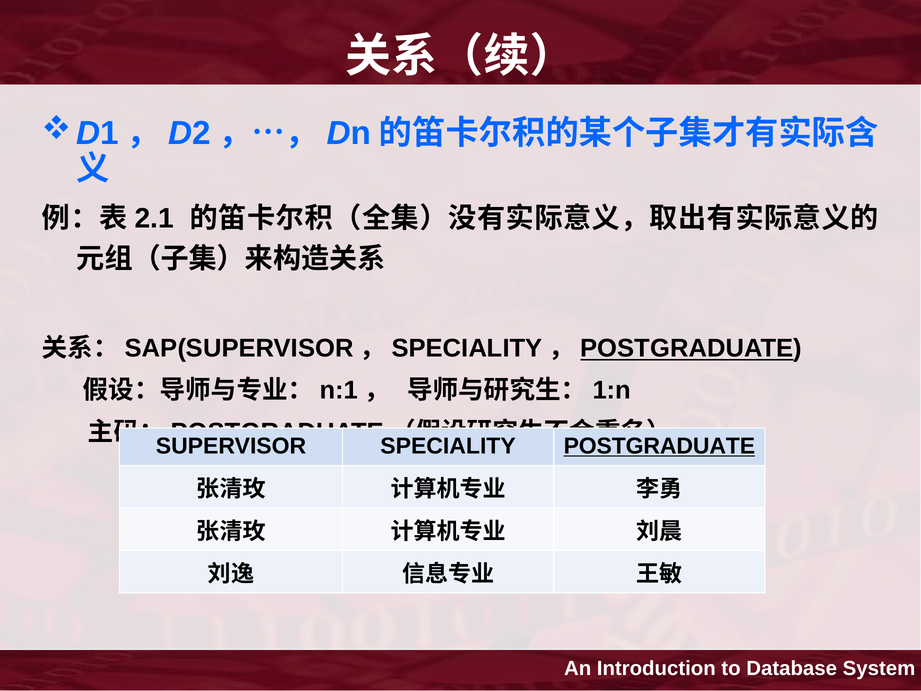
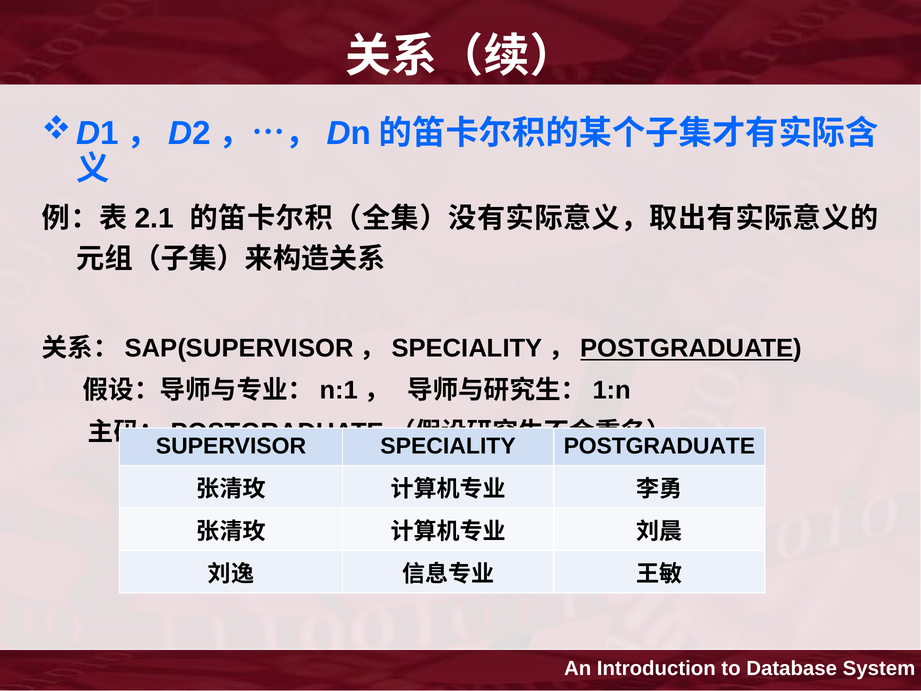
POSTGRADUATE underline: present -> none (659, 446)
